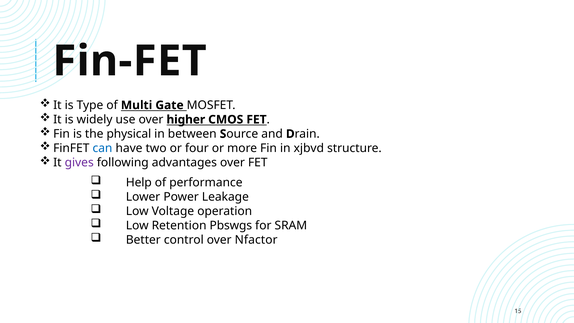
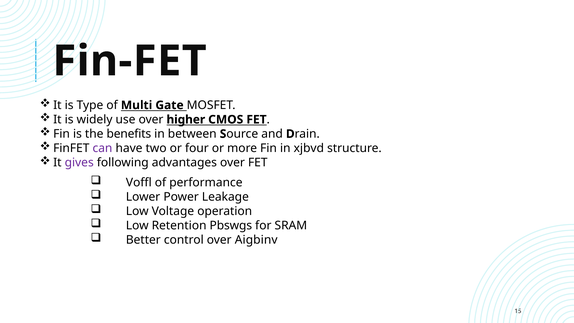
physical: physical -> benefits (129, 134)
can colour: blue -> purple (102, 148)
Help: Help -> Voffl (139, 182)
Nfactor: Nfactor -> Aigbinv (256, 240)
